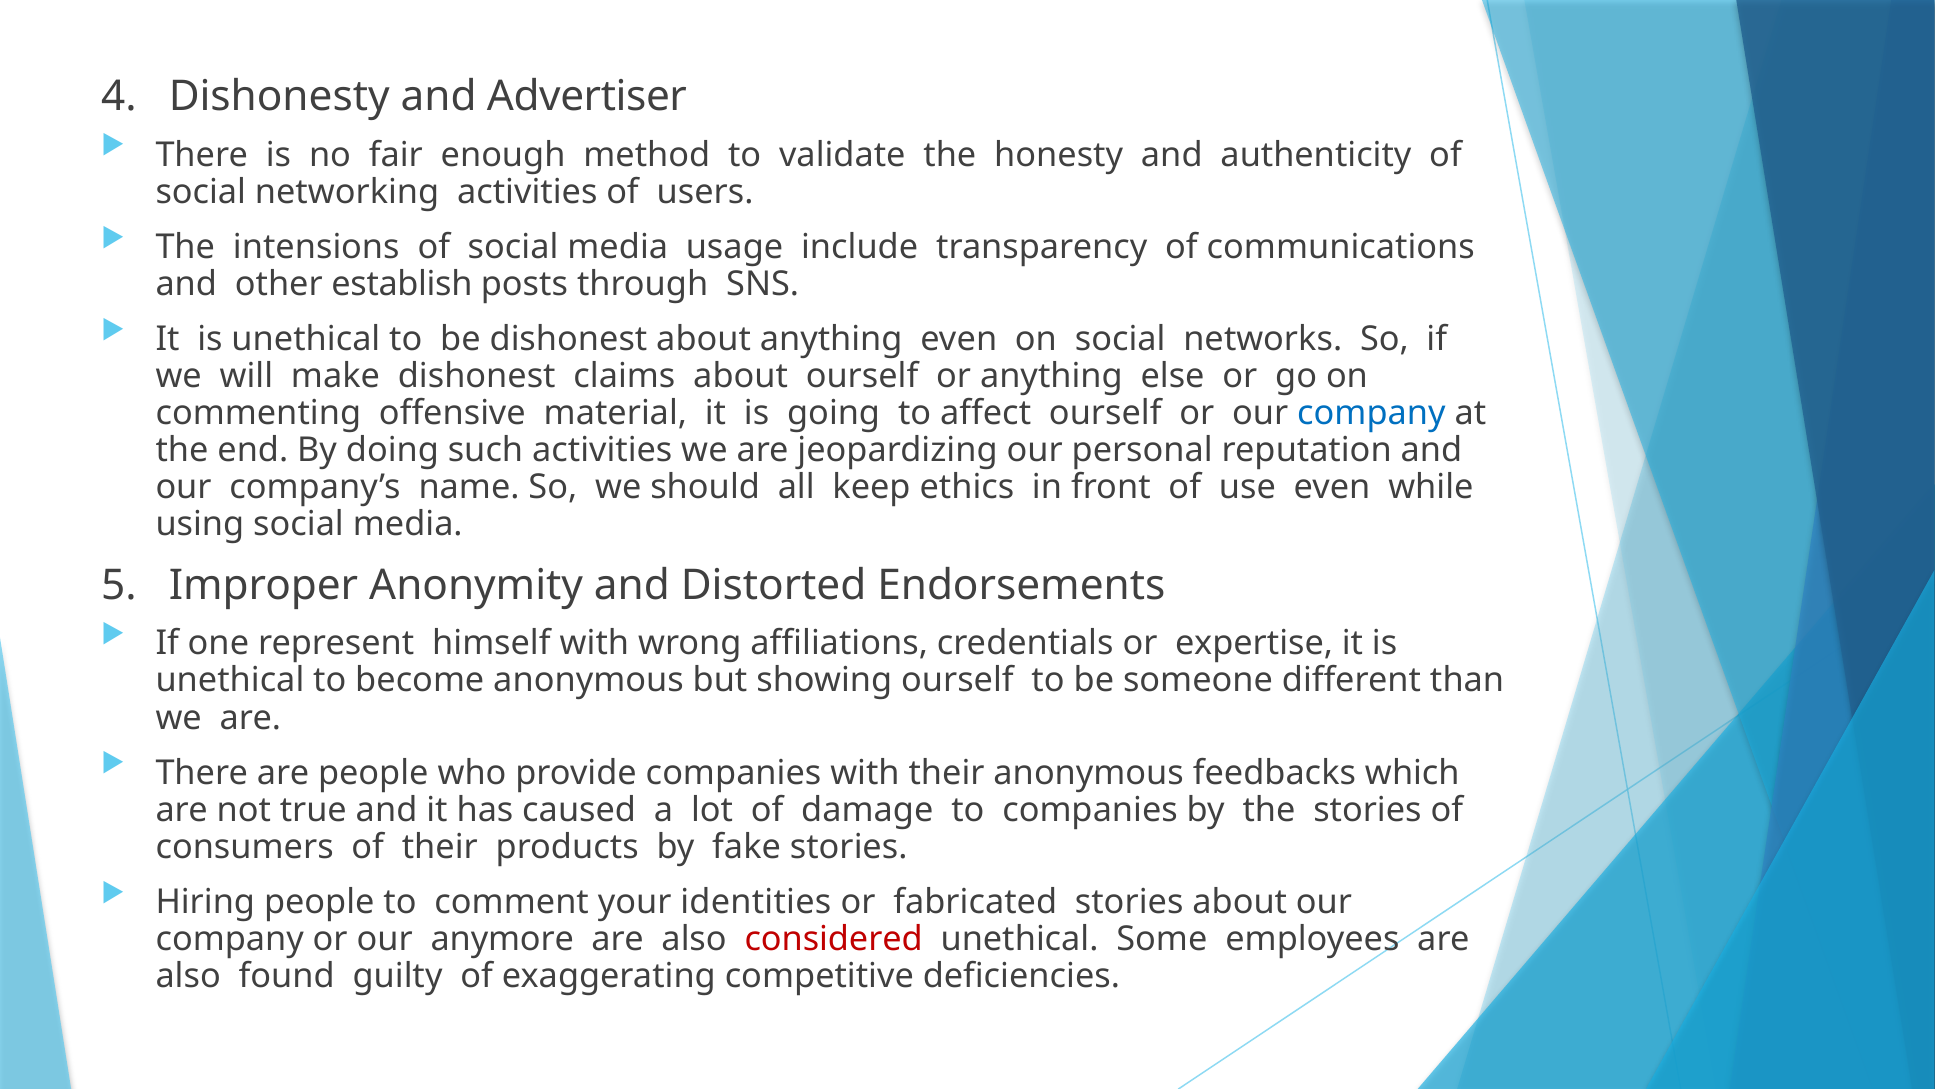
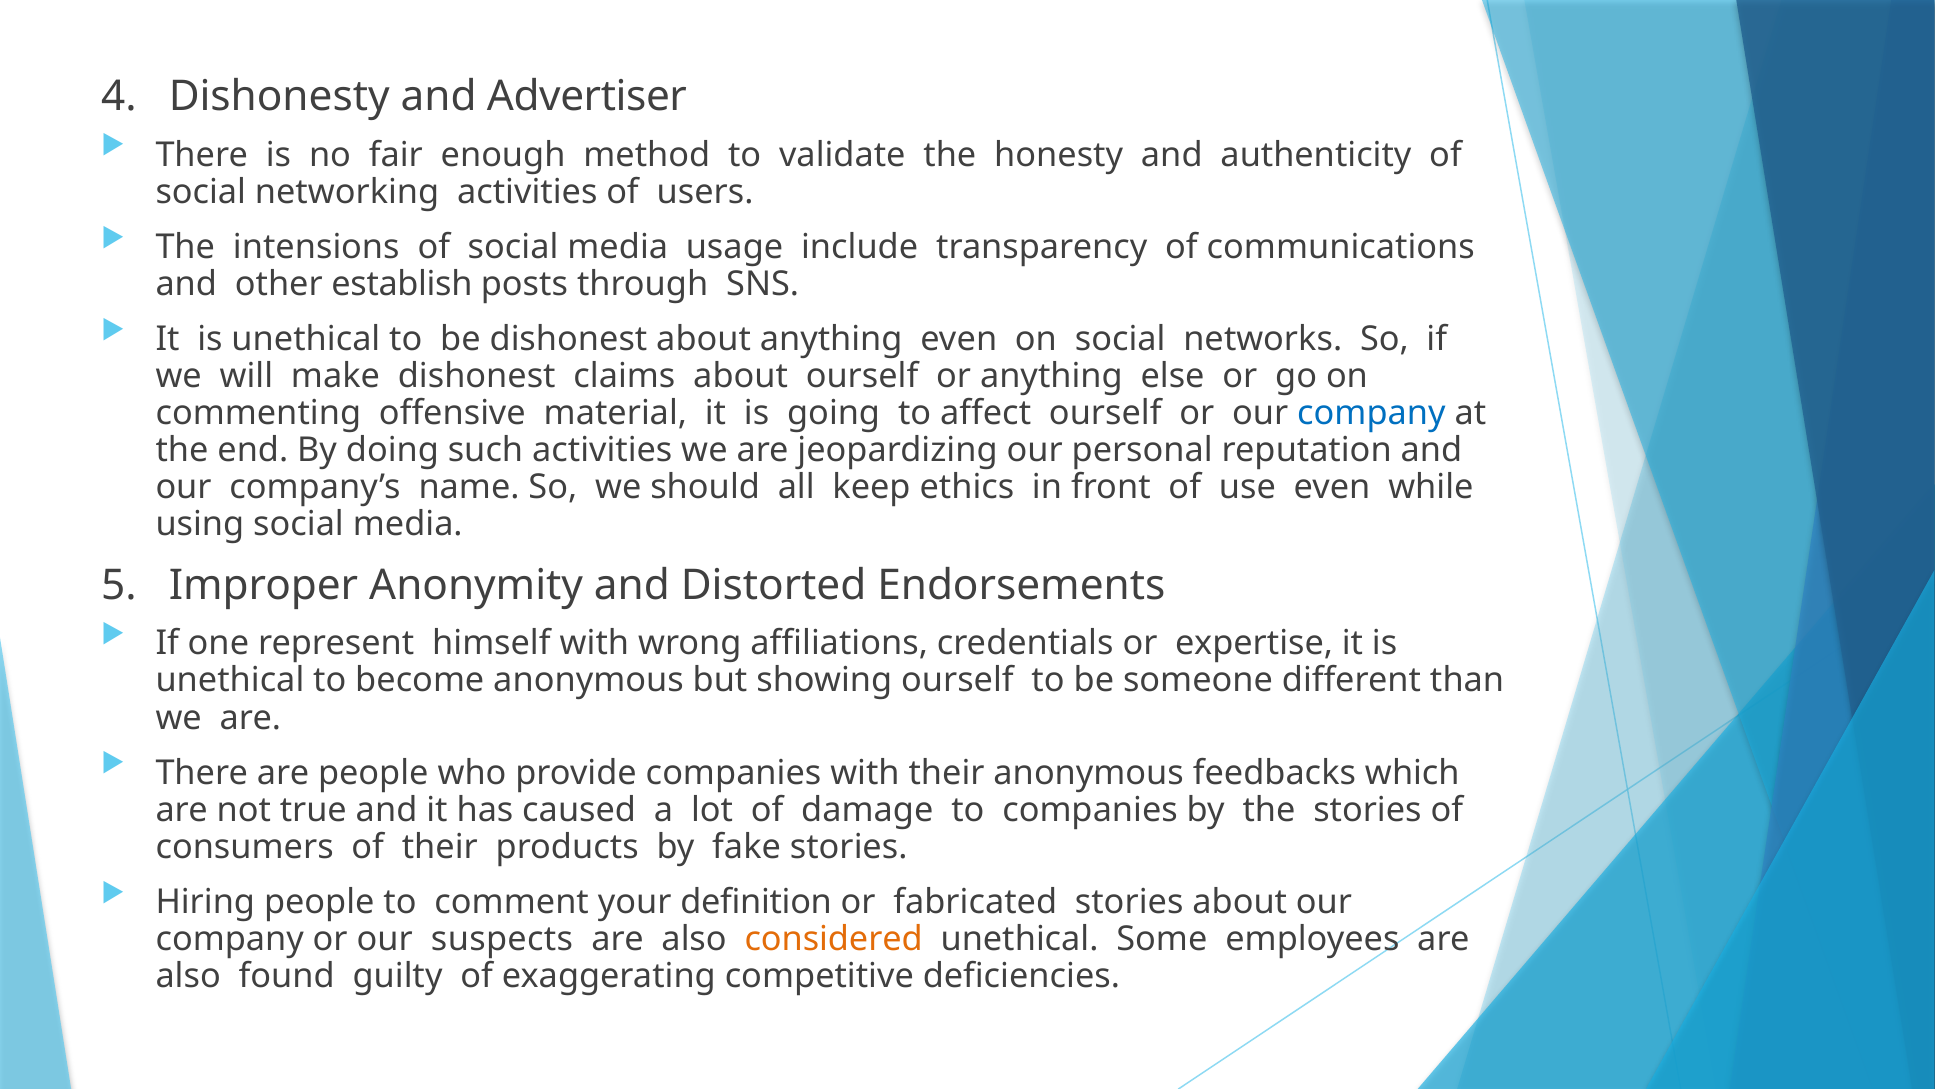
identities: identities -> definition (756, 902)
anymore: anymore -> suspects (502, 939)
considered colour: red -> orange (834, 939)
